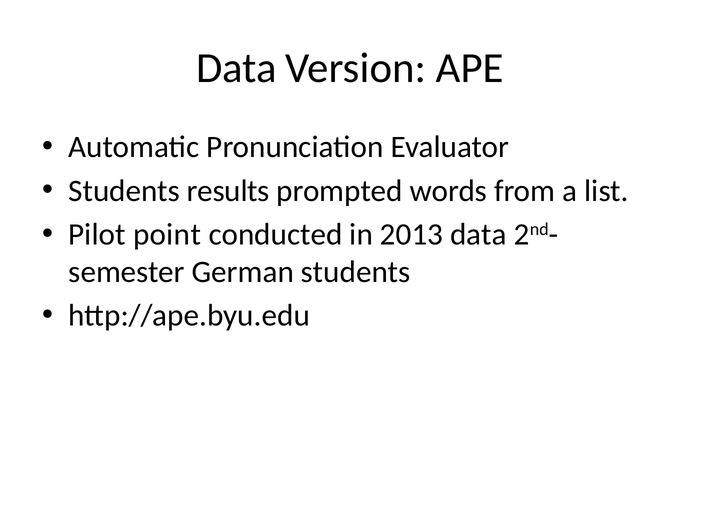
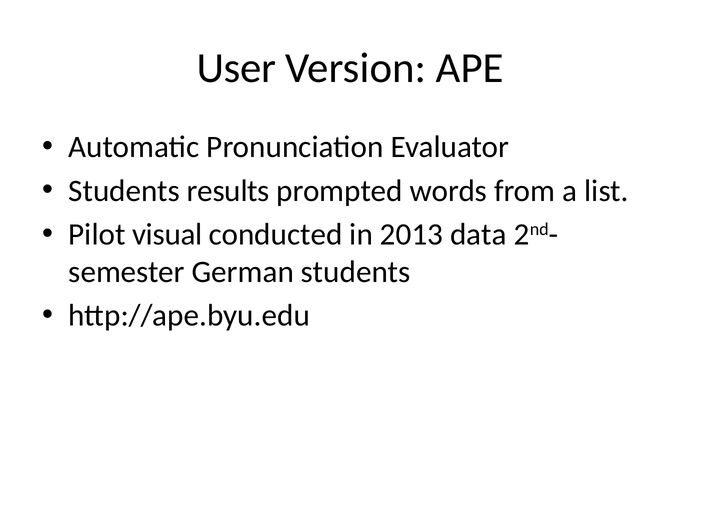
Data: Data -> User (236, 68)
point: point -> visual (167, 234)
